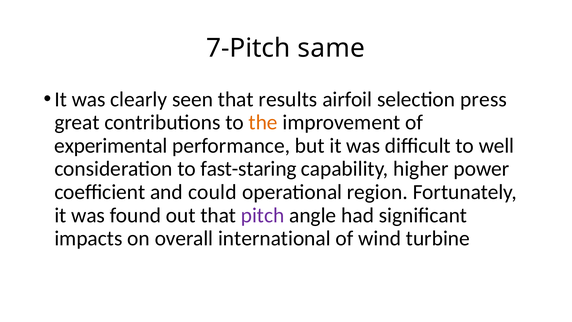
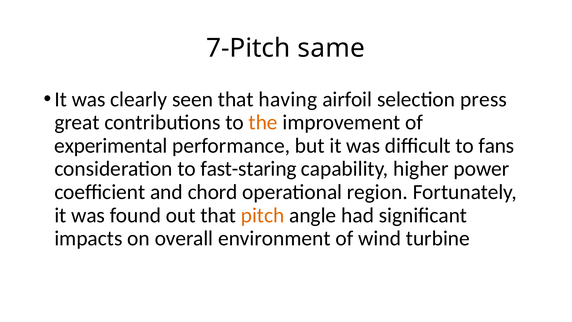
results: results -> having (288, 99)
well: well -> fans (496, 146)
could: could -> chord (213, 192)
pitch colour: purple -> orange (263, 215)
international: international -> environment (274, 238)
